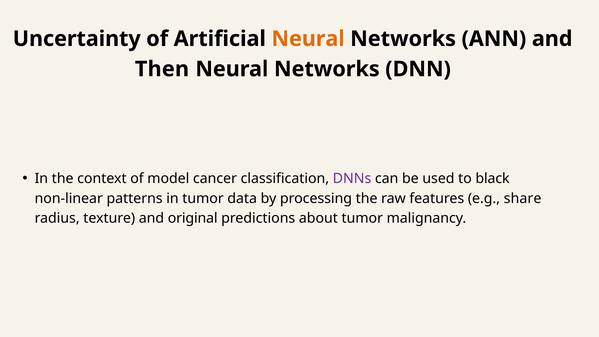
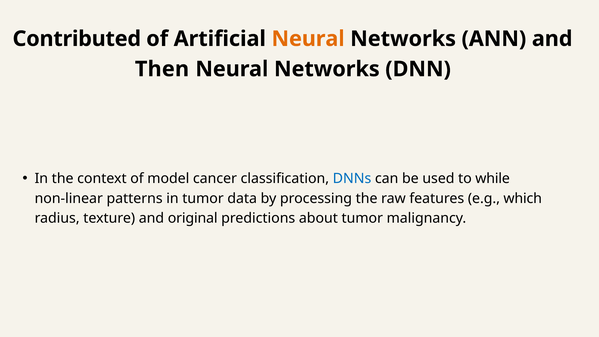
Uncertainty: Uncertainty -> Contributed (77, 39)
DNNs colour: purple -> blue (352, 179)
black: black -> while (493, 179)
share: share -> which (523, 198)
